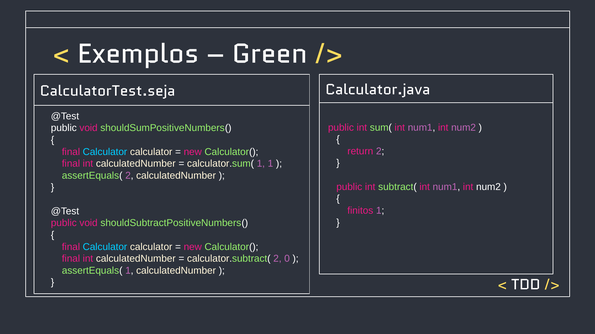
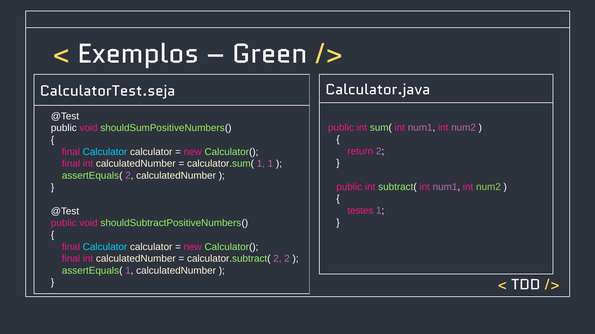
num2 colour: white -> light green (488, 187)
finitos: finitos -> testes (360, 211)
2 0: 0 -> 2 (287, 259)
